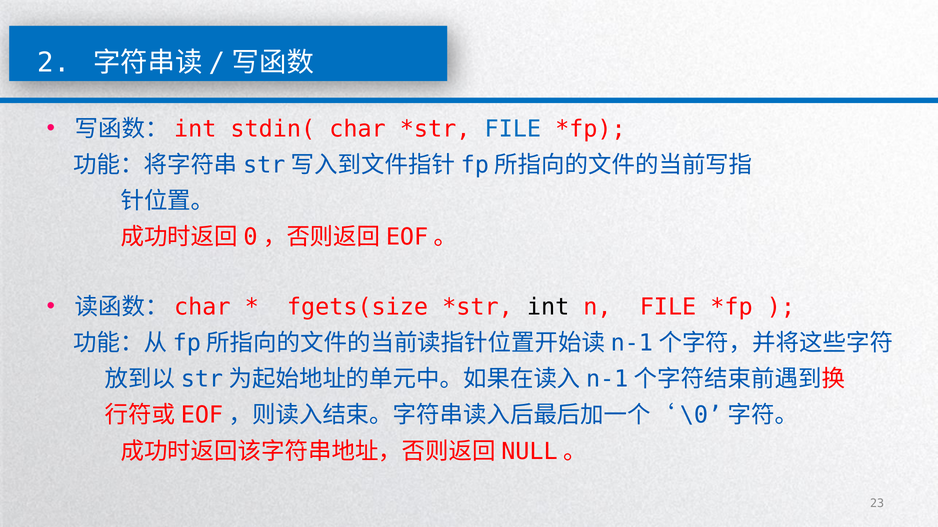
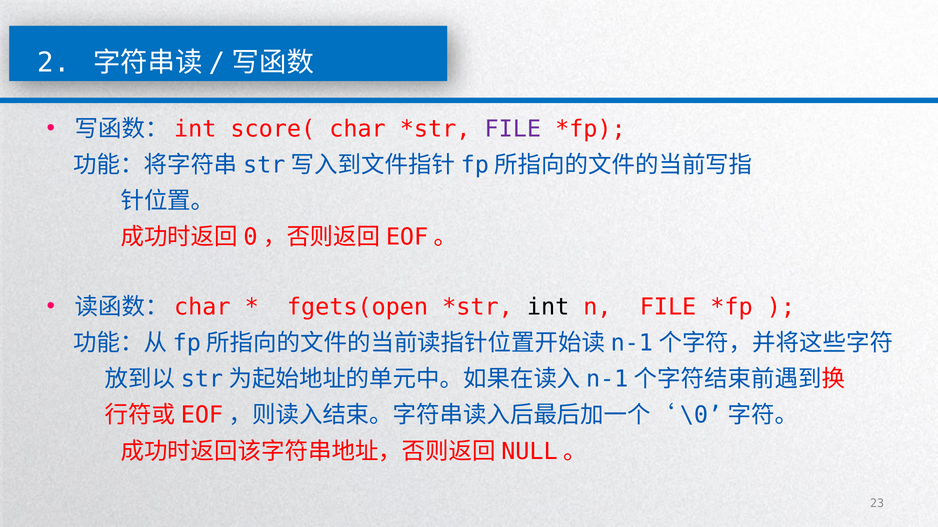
stdin(: stdin( -> score( (273, 129)
FILE colour: blue -> purple (513, 129)
fgets(size: fgets(size -> fgets(open (358, 307)
